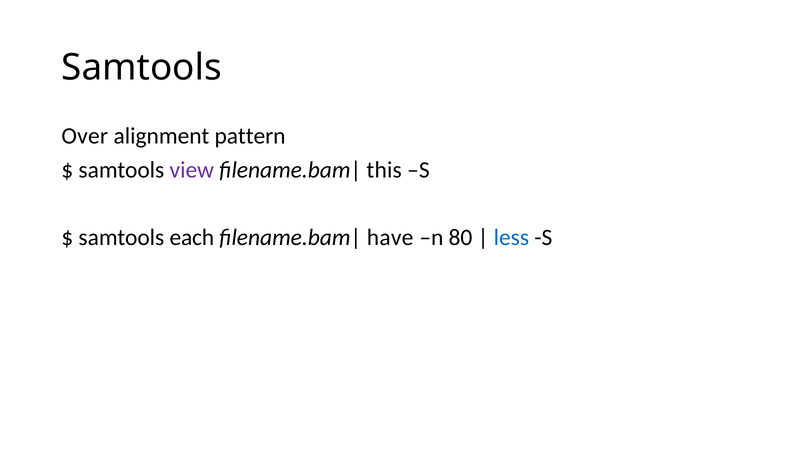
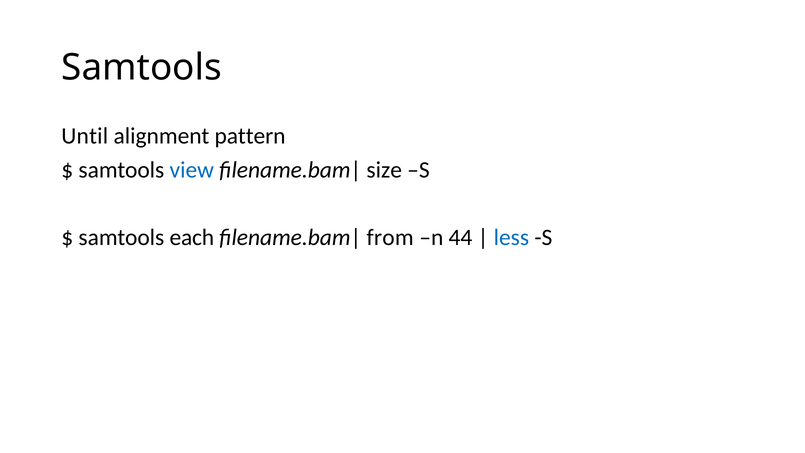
Over: Over -> Until (85, 136)
view colour: purple -> blue (192, 170)
this: this -> size (384, 170)
have: have -> from (390, 237)
80: 80 -> 44 (460, 237)
